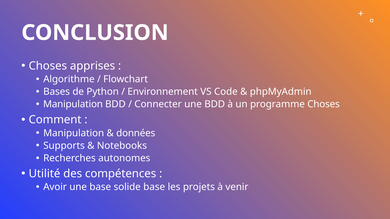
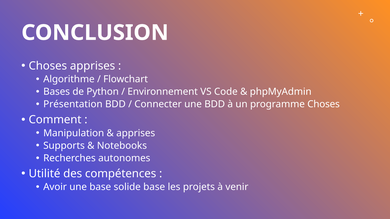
Manipulation: Manipulation -> Présentation (73, 104)
données: données -> apprises (136, 133)
